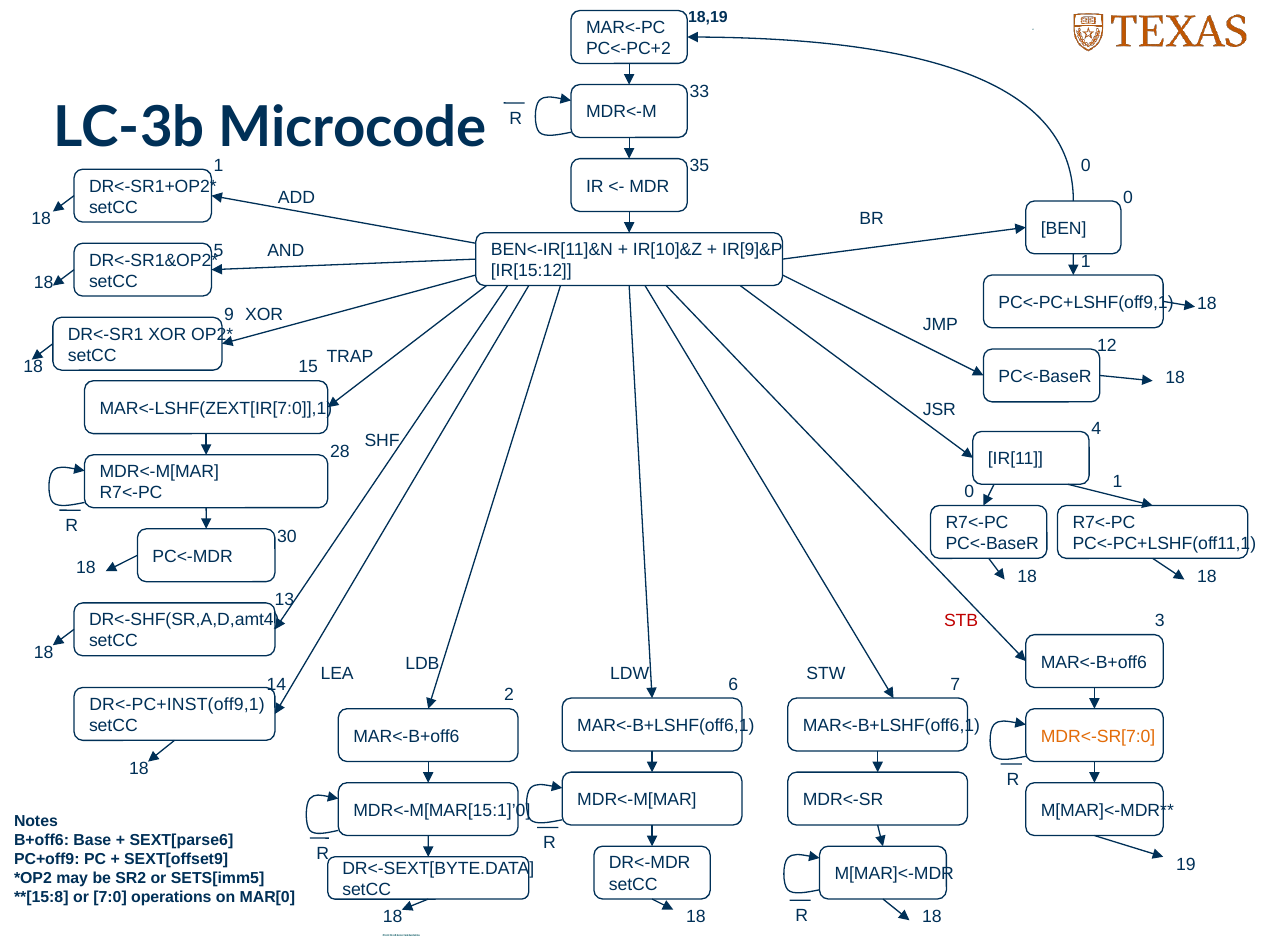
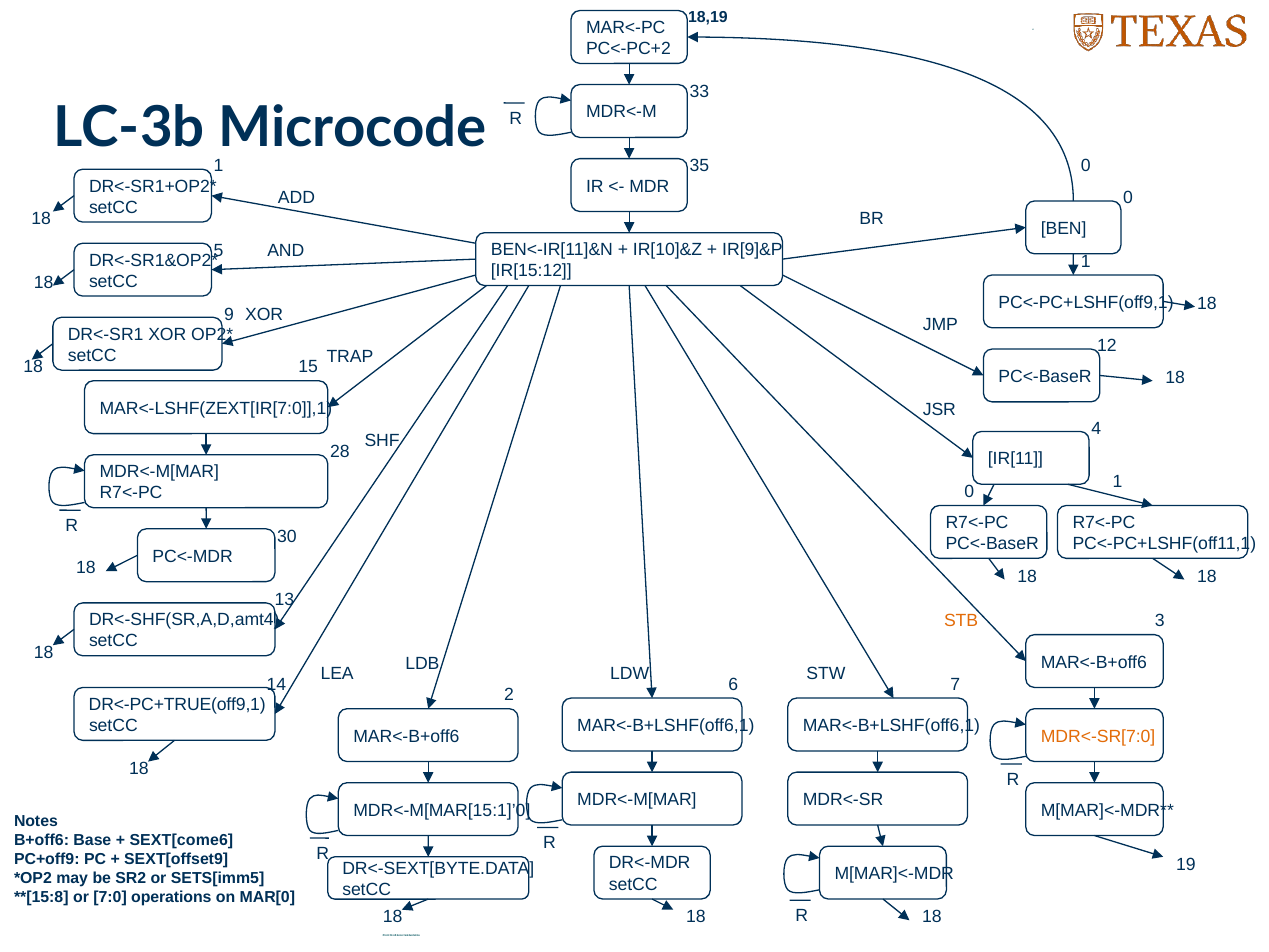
STB colour: red -> orange (961, 621)
DR<-PC+INST(off9,1: DR<-PC+INST(off9,1 -> DR<-PC+TRUE(off9,1 (177, 704)
SEXT[parse6: SEXT[parse6 -> SEXT[come6 (181, 840)
